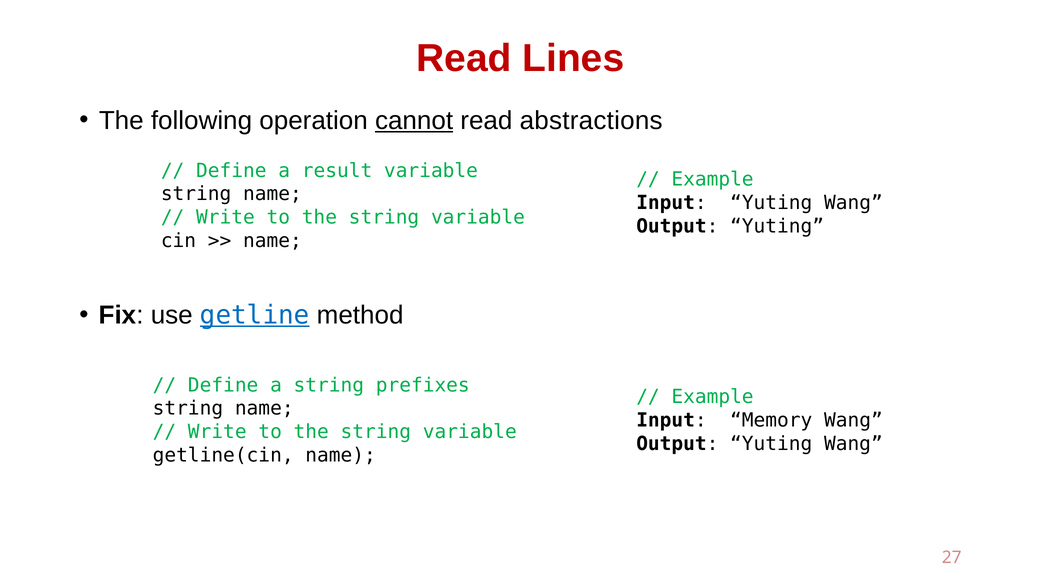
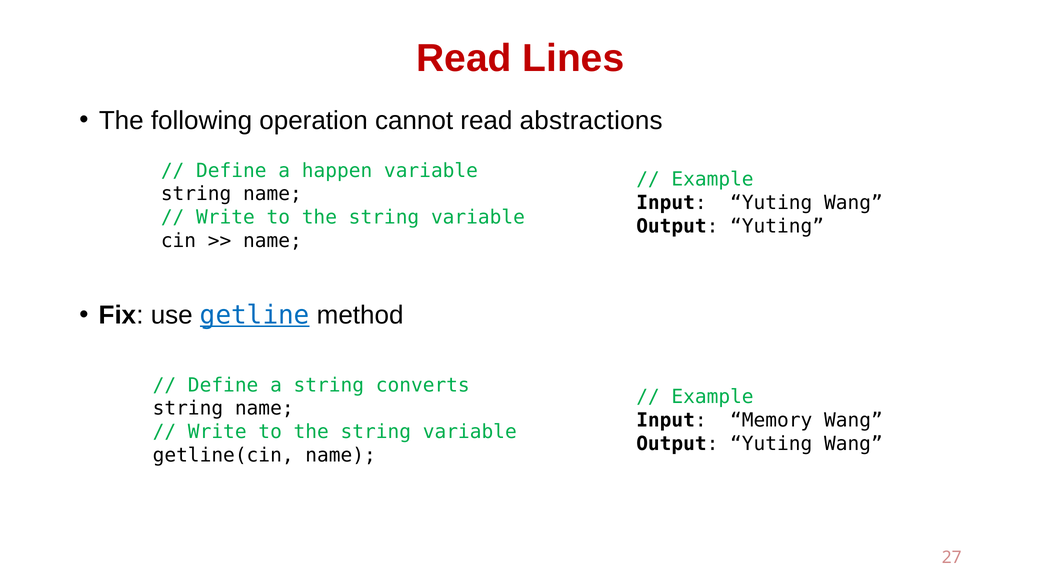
cannot underline: present -> none (414, 121)
result: result -> happen (337, 171)
prefixes: prefixes -> converts (423, 385)
